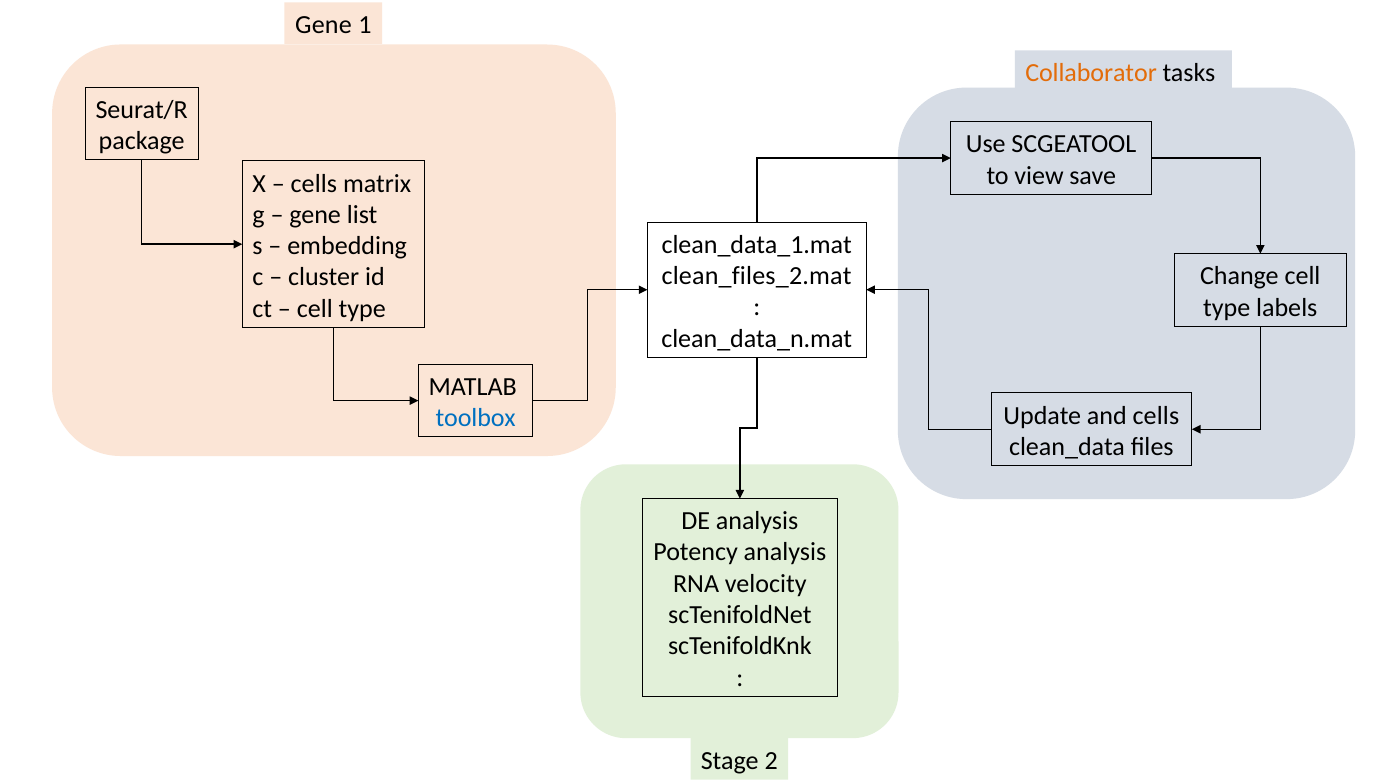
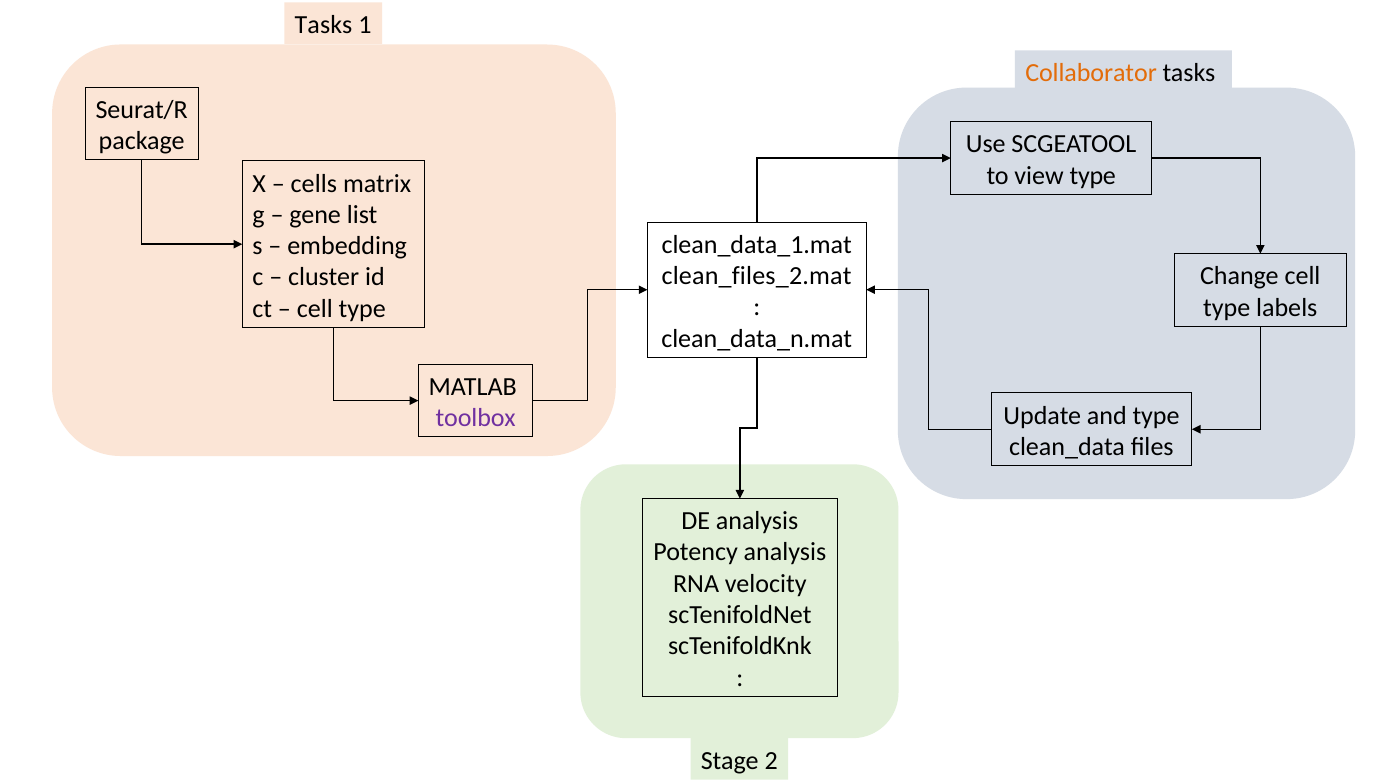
Gene: Gene -> Tasks (324, 25)
view save: save -> type (1093, 176)
and cells: cells -> type (1156, 415)
toolbox colour: blue -> purple (476, 418)
